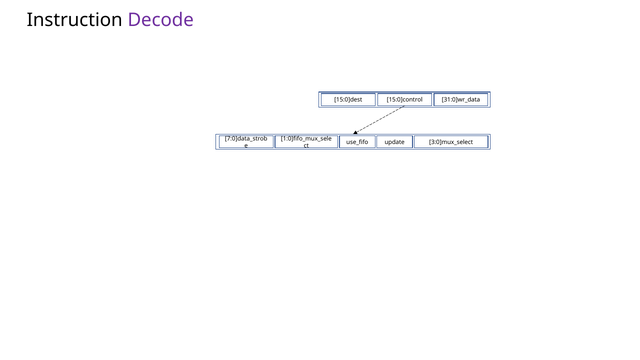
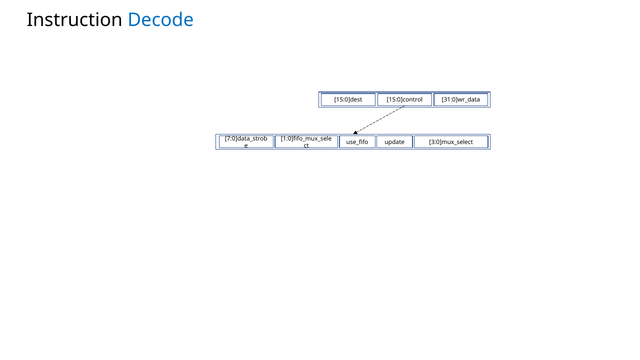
Decode colour: purple -> blue (161, 20)
